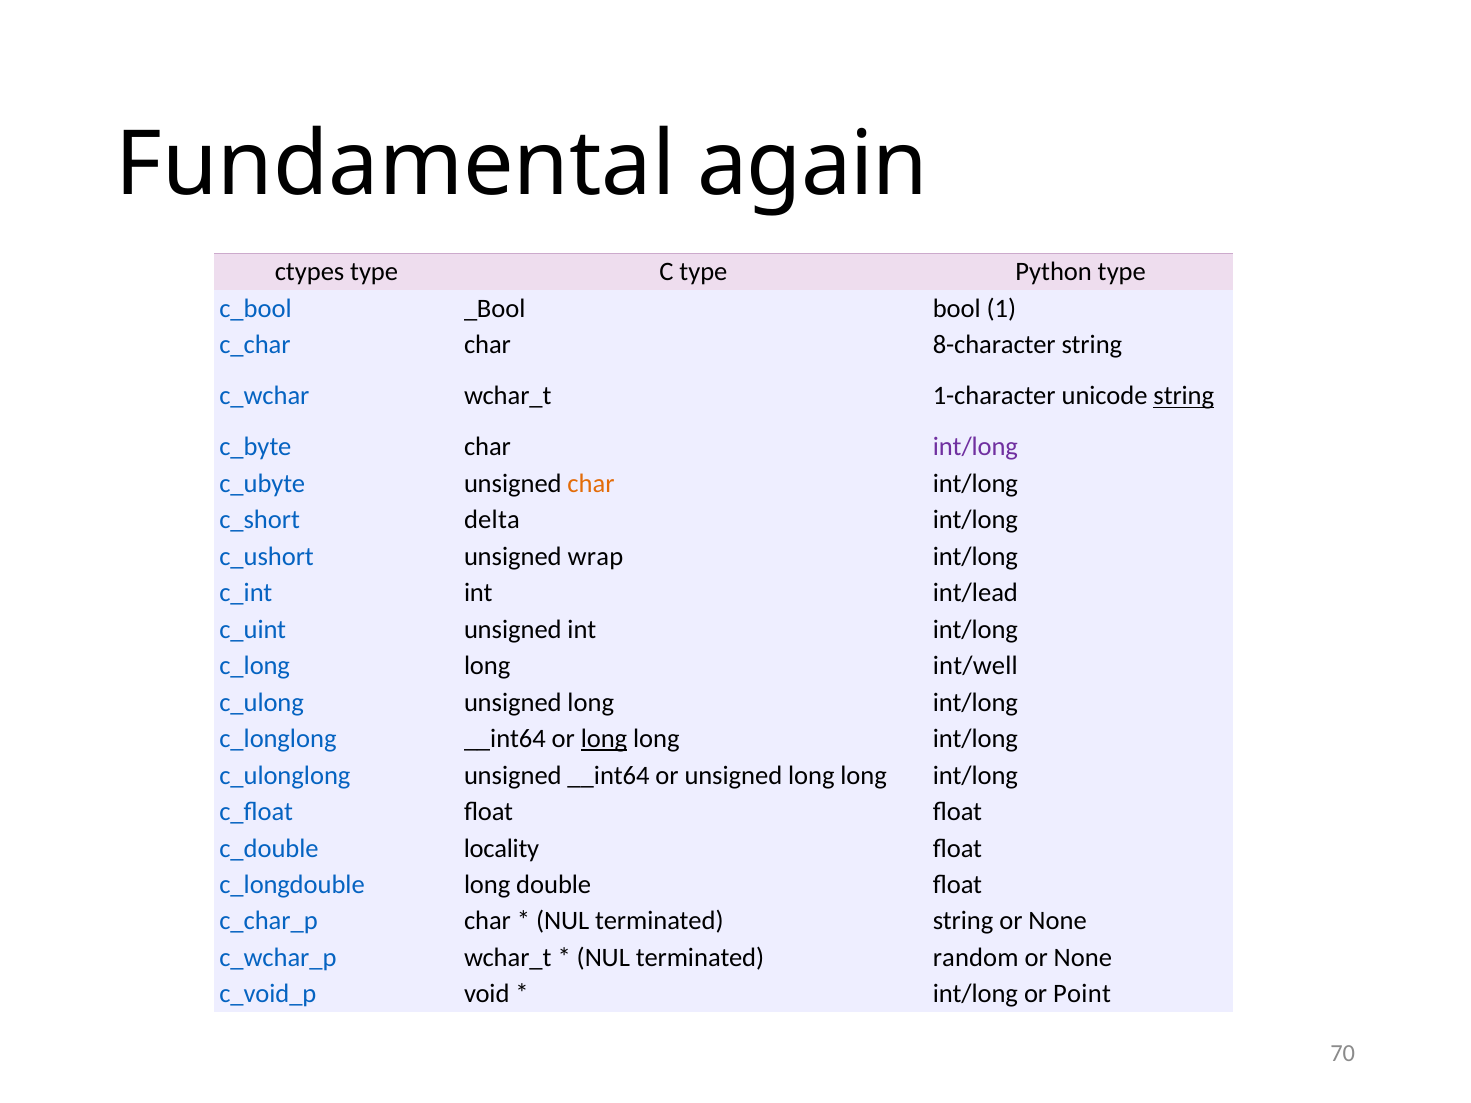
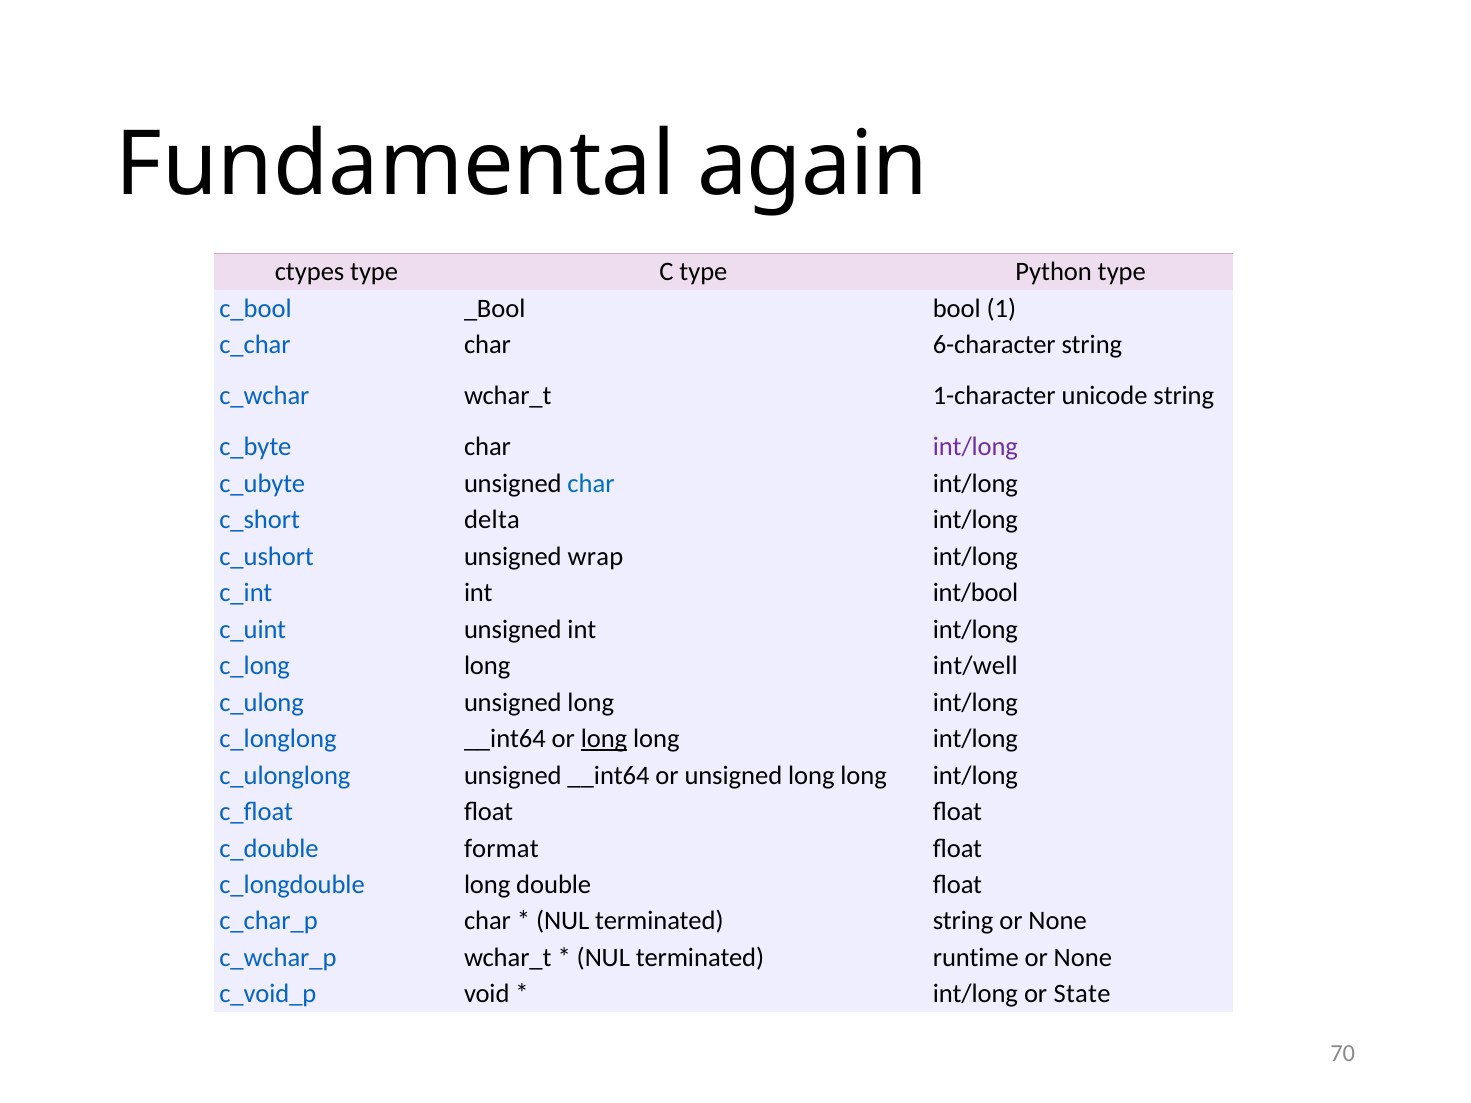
8-character: 8-character -> 6-character (994, 345)
string underline: present -> none (1184, 396)
char colour: orange -> blue (591, 484)
int/lead: int/lead -> int/bool (976, 593)
locality: locality -> format (501, 848)
random: random -> runtime (976, 958)
Point: Point -> State (1082, 994)
